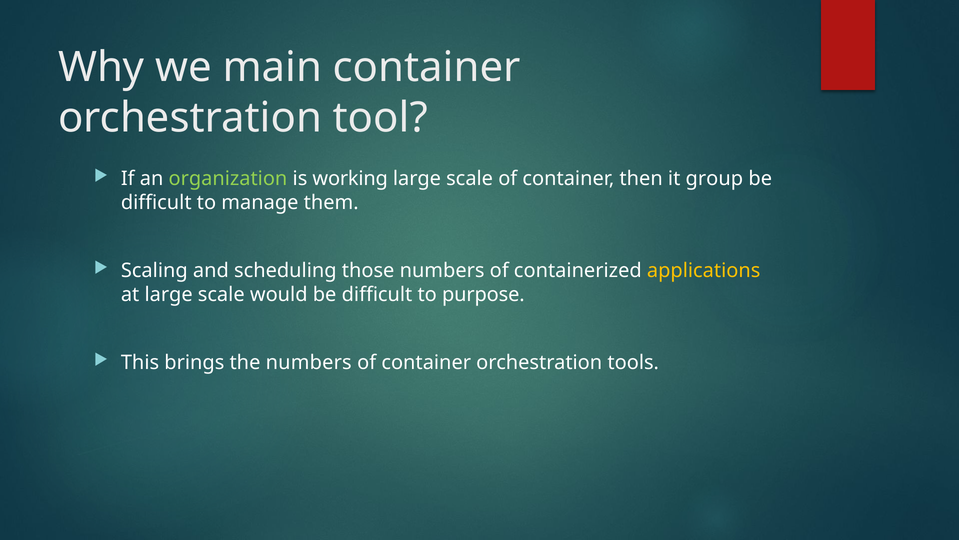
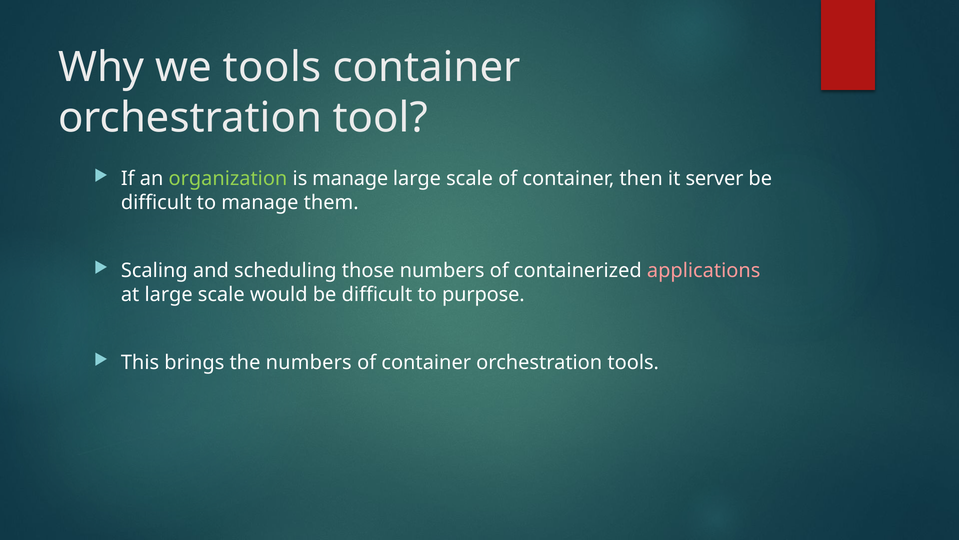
we main: main -> tools (272, 67)
is working: working -> manage (350, 178)
group: group -> server (714, 178)
applications colour: yellow -> pink (704, 270)
